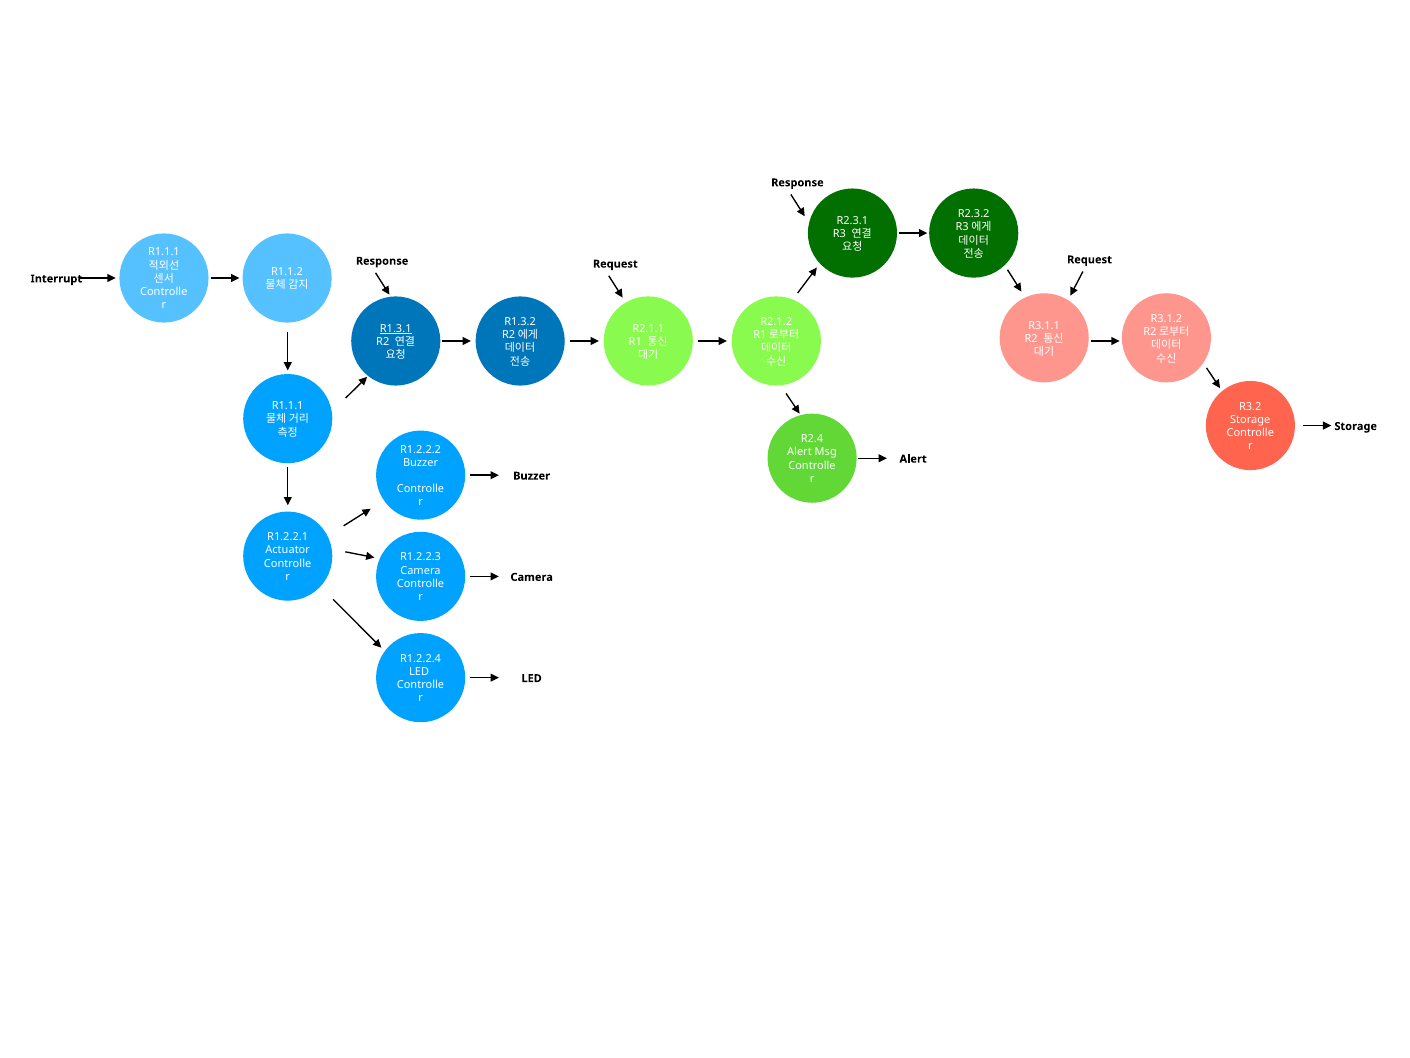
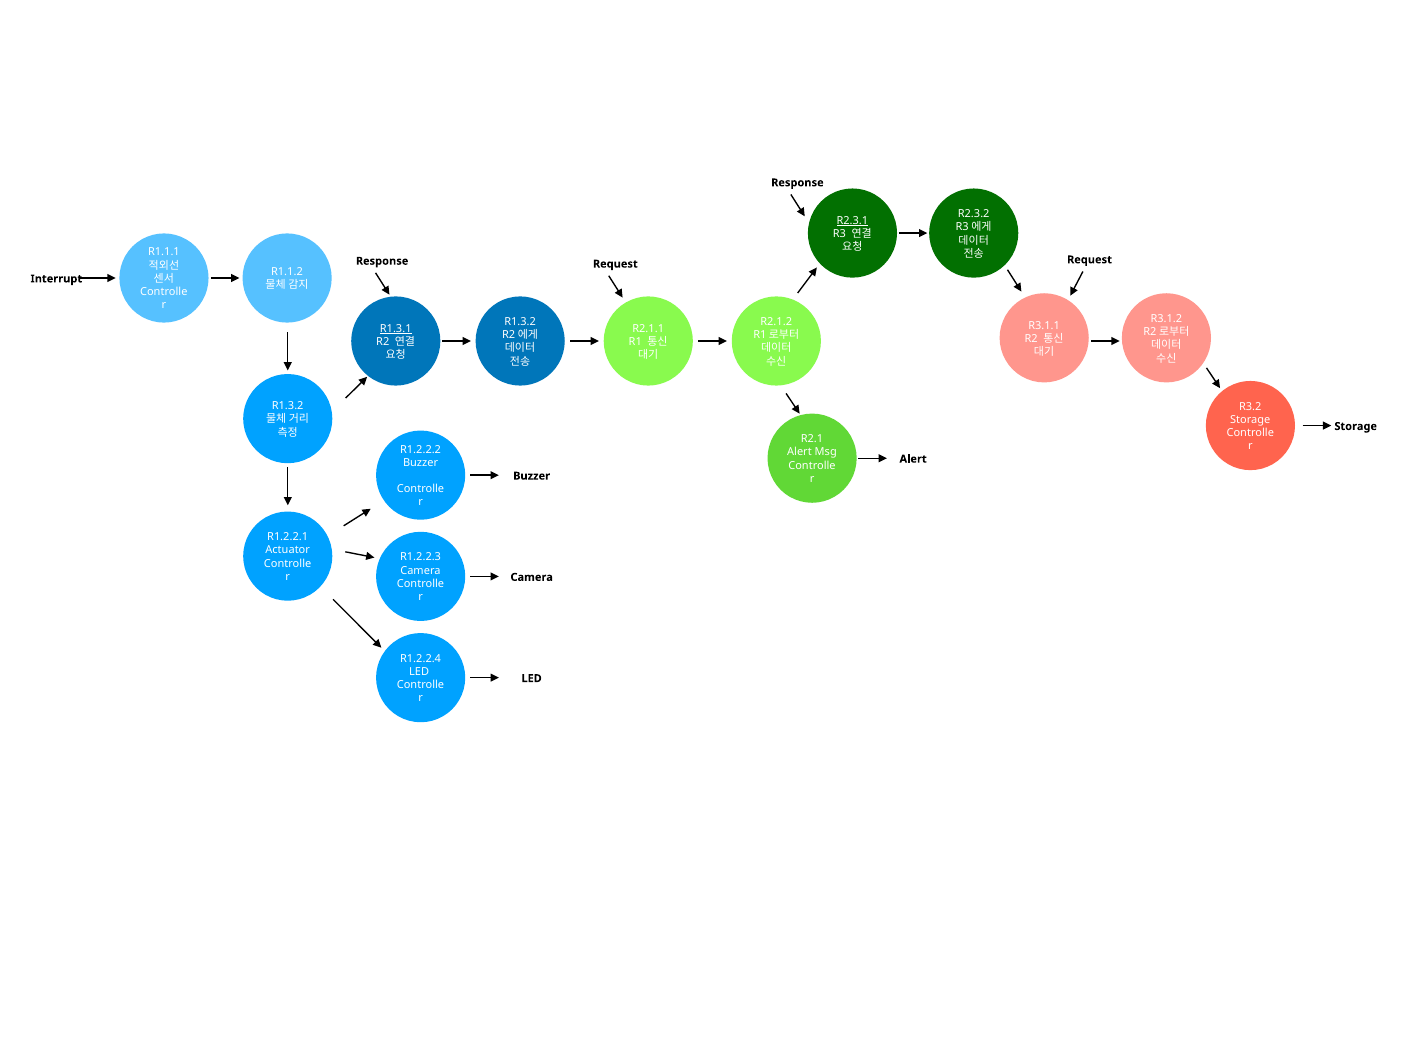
R2.3.1 underline: none -> present (852, 220)
R1.1.1: R1.1.1 -> R1.3.2 (288, 406)
R2.4: R2.4 -> R2.1 (812, 439)
